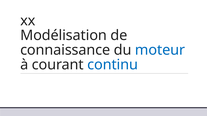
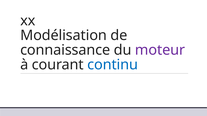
moteur colour: blue -> purple (160, 50)
